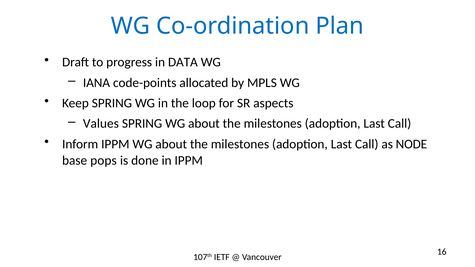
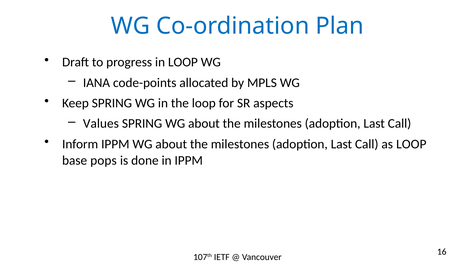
in DATA: DATA -> LOOP (183, 62)
as NODE: NODE -> LOOP (411, 144)
